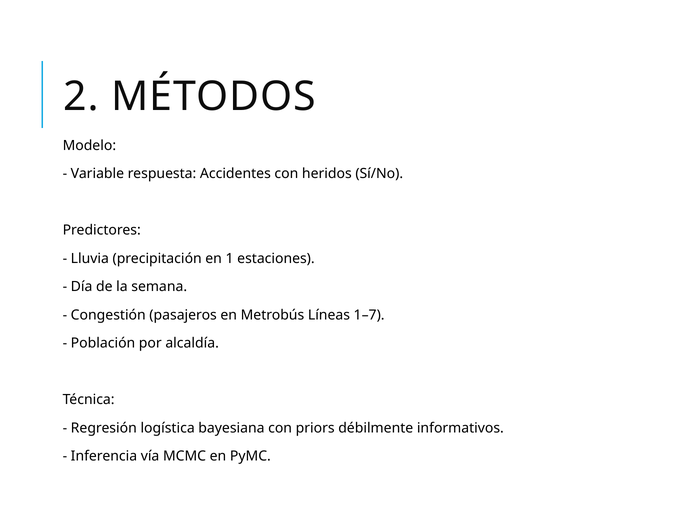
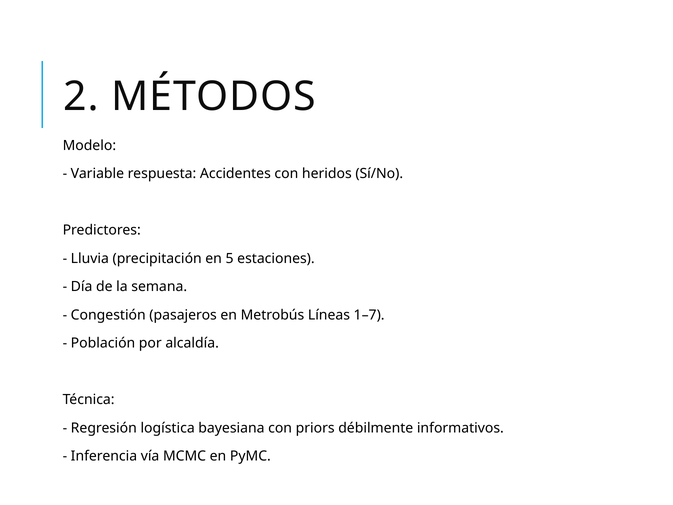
1: 1 -> 5 (230, 258)
